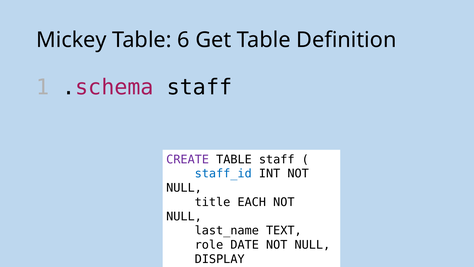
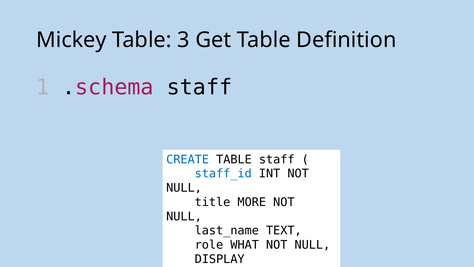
6: 6 -> 3 (184, 40)
CREATE colour: purple -> blue (188, 159)
EACH: EACH -> MORE (252, 202)
DATE: DATE -> WHAT (245, 245)
